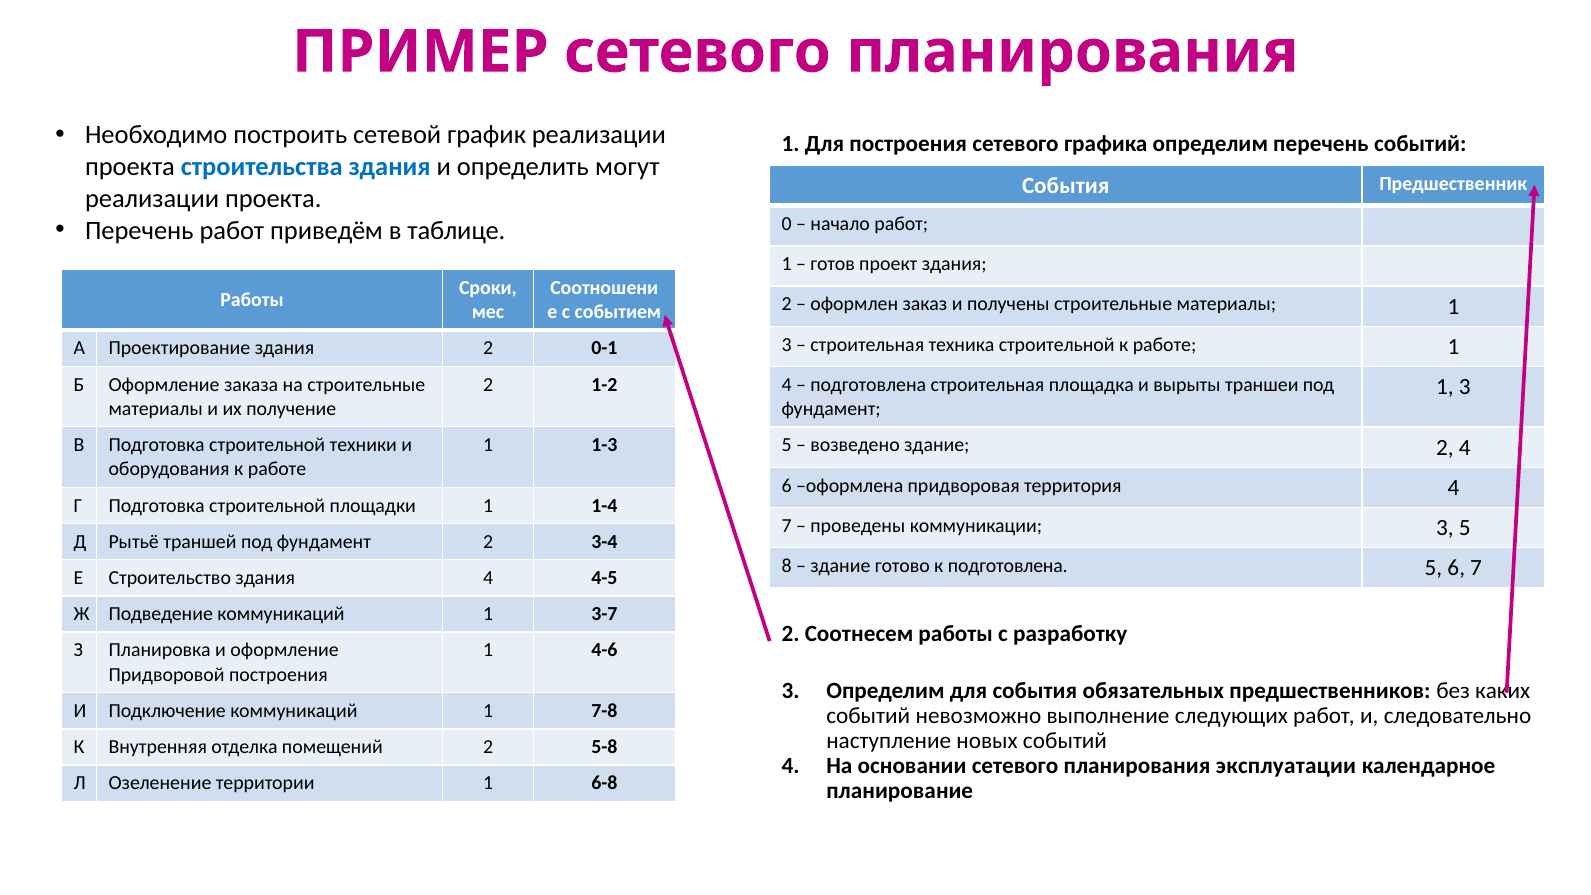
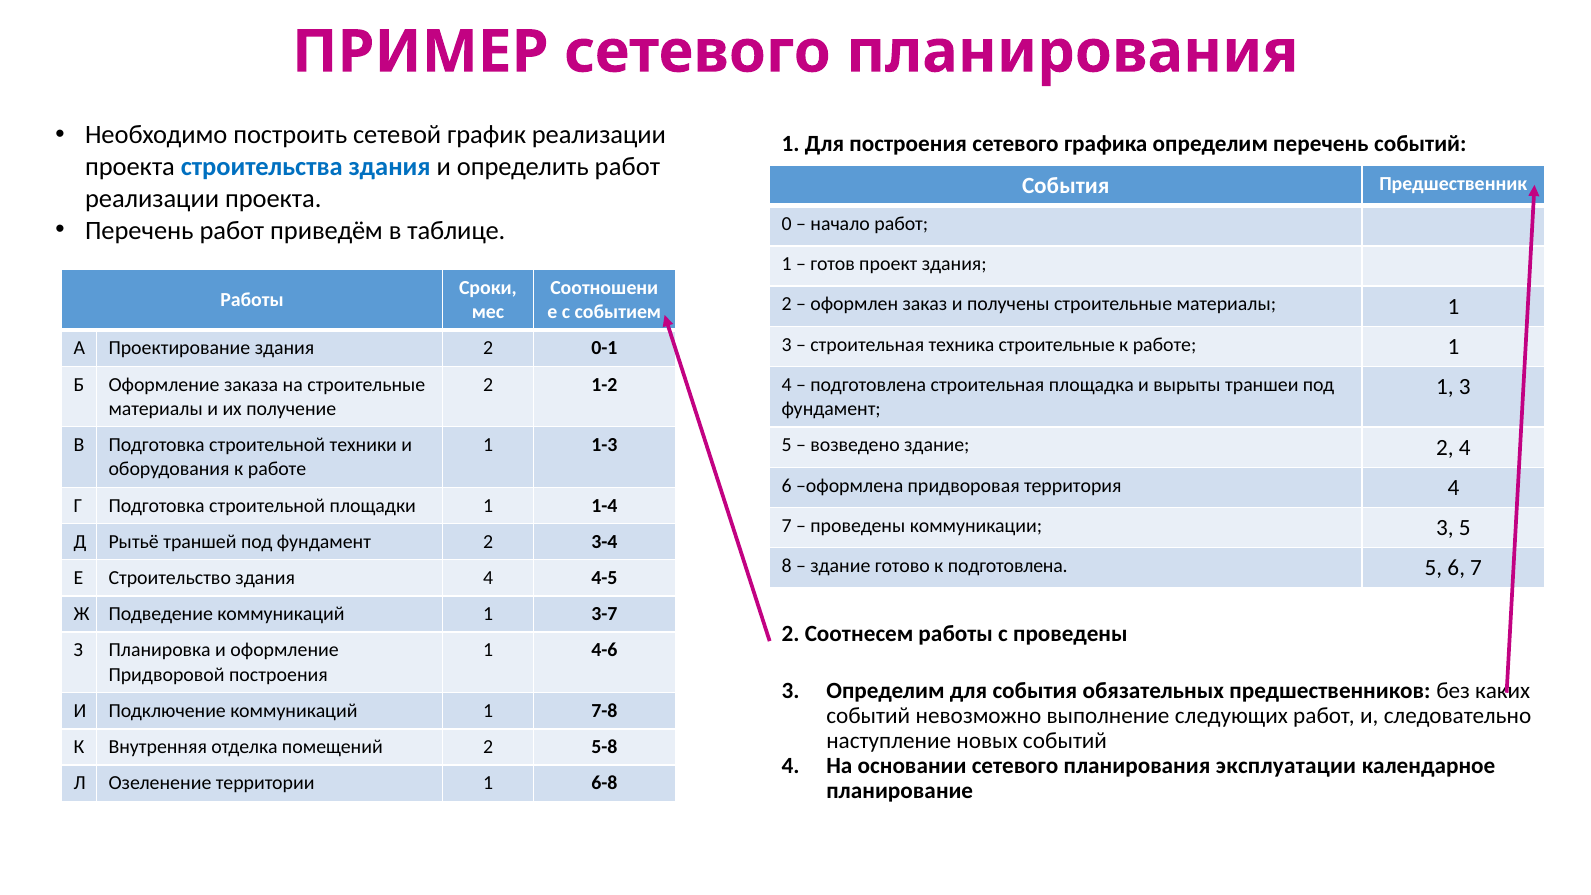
определить могут: могут -> работ (627, 167)
техника строительной: строительной -> строительные (1057, 345)
с разработку: разработку -> проведены (1070, 634)
